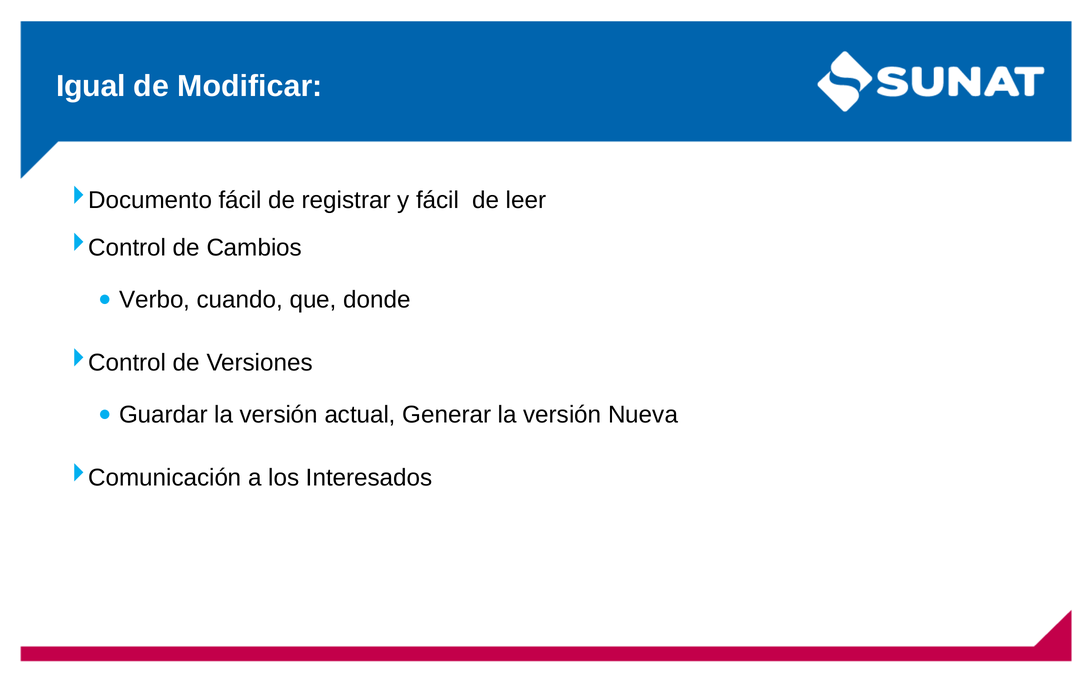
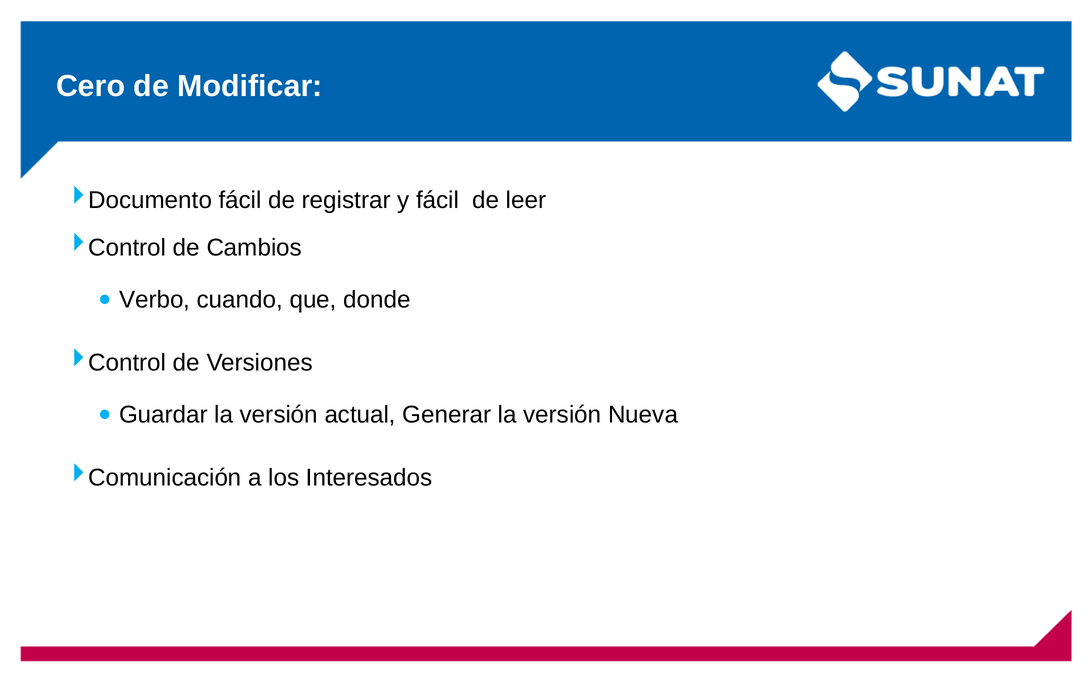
Igual: Igual -> Cero (91, 86)
